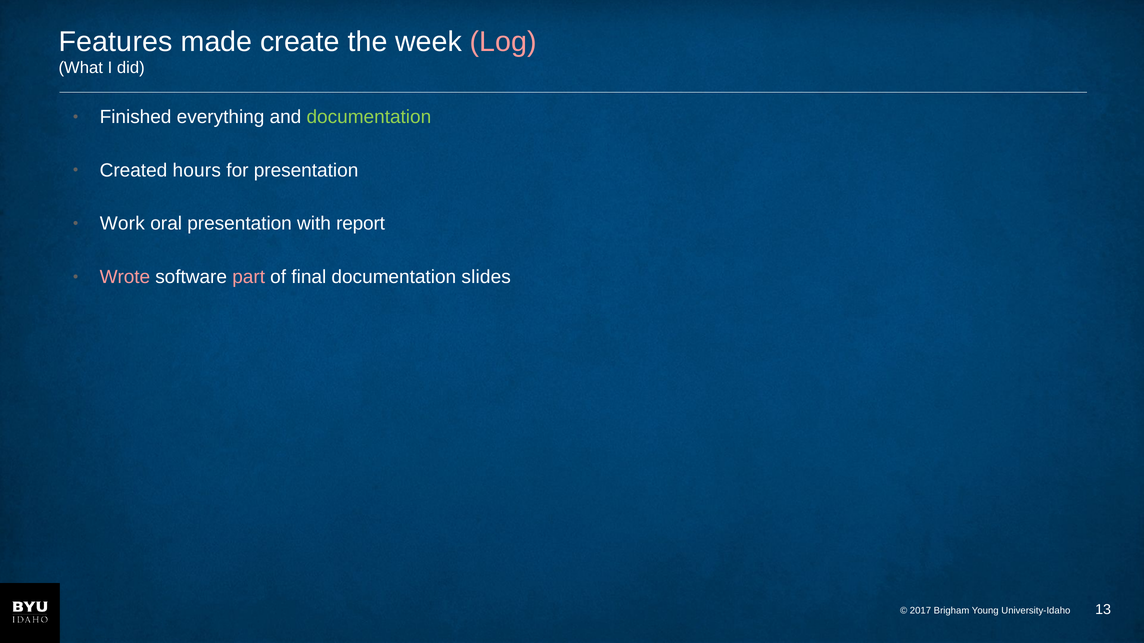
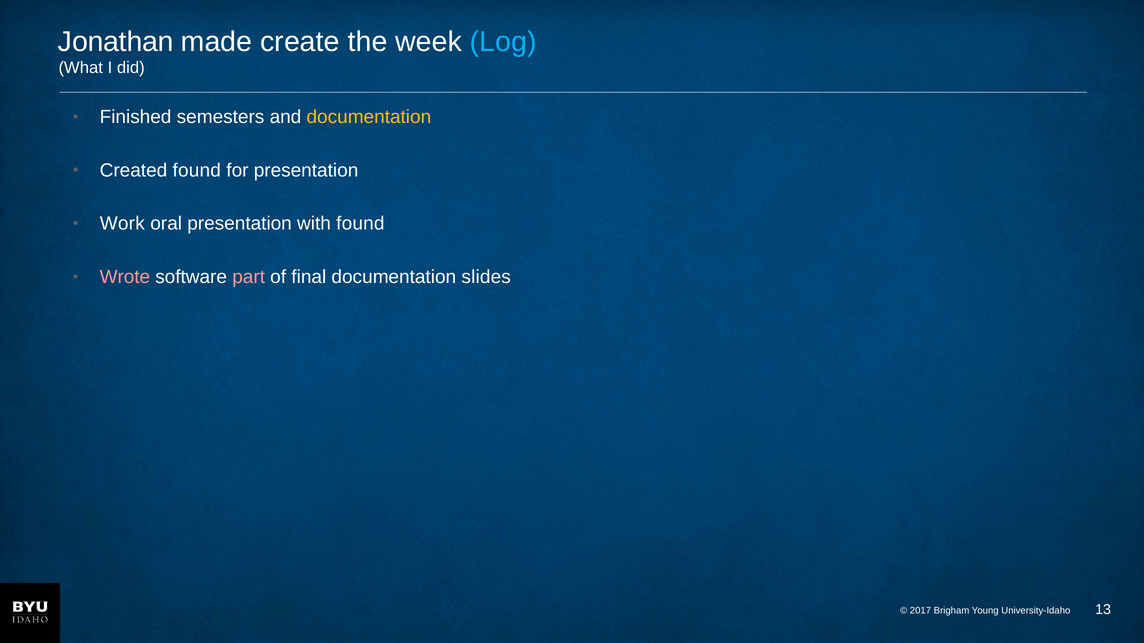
Features: Features -> Jonathan (116, 42)
Log colour: pink -> light blue (503, 42)
everything: everything -> semesters (221, 117)
documentation colour: light green -> yellow (369, 117)
Created hours: hours -> found (197, 170)
with report: report -> found (360, 224)
